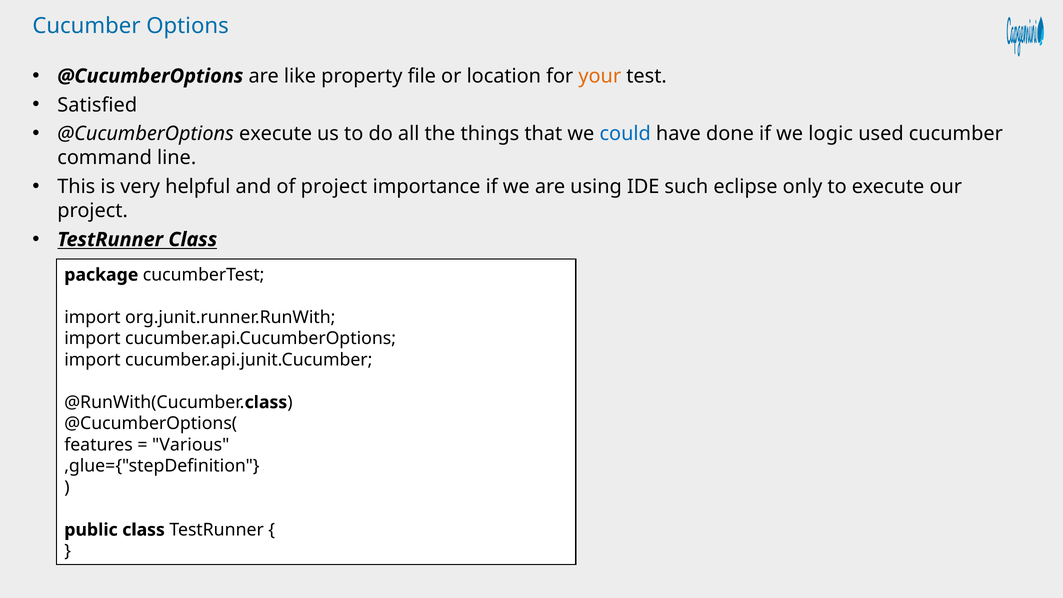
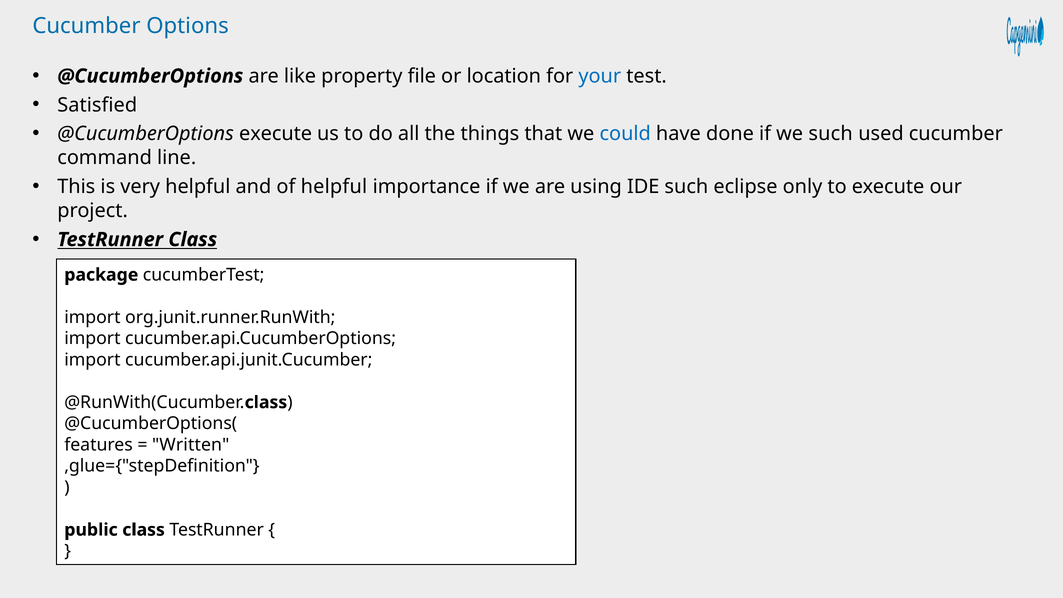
your colour: orange -> blue (600, 76)
we logic: logic -> such (831, 134)
of project: project -> helpful (334, 187)
Various: Various -> Written (191, 445)
